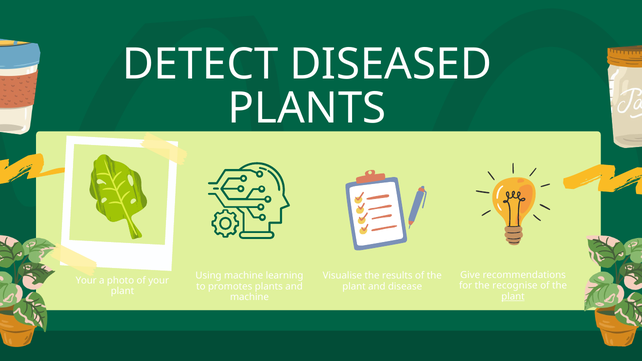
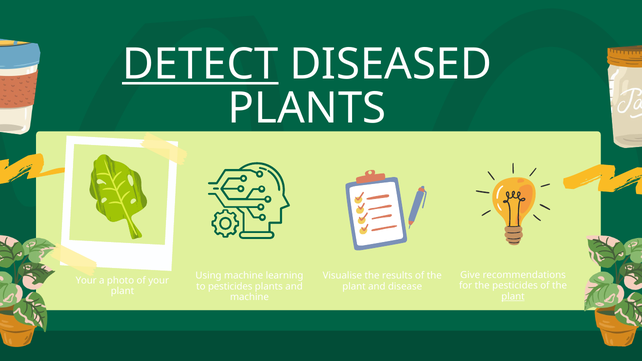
DETECT underline: none -> present (200, 65)
the recognise: recognise -> pesticides (515, 286)
to promotes: promotes -> pesticides (230, 286)
